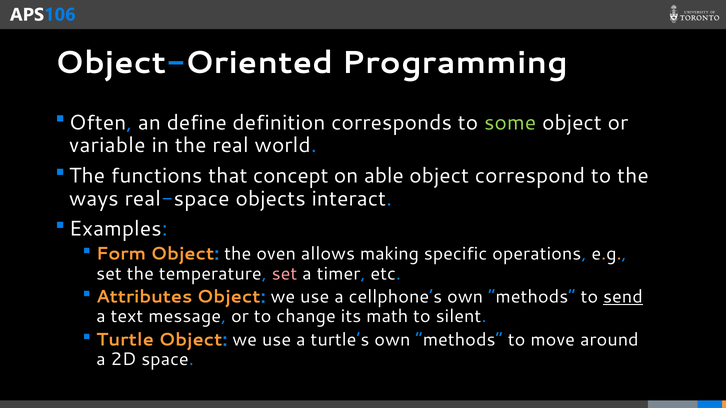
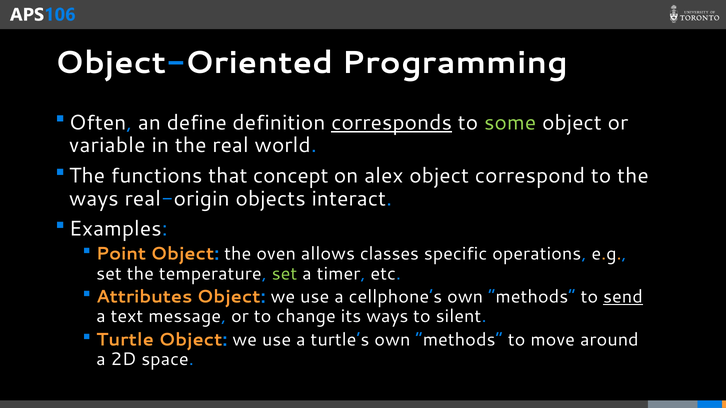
corresponds underline: none -> present (392, 123)
able: able -> alex (384, 176)
space: space -> origin (202, 199)
Form: Form -> Point (121, 254)
making: making -> classes (389, 254)
set colour: pink -> light green (285, 274)
its math: math -> ways (387, 317)
